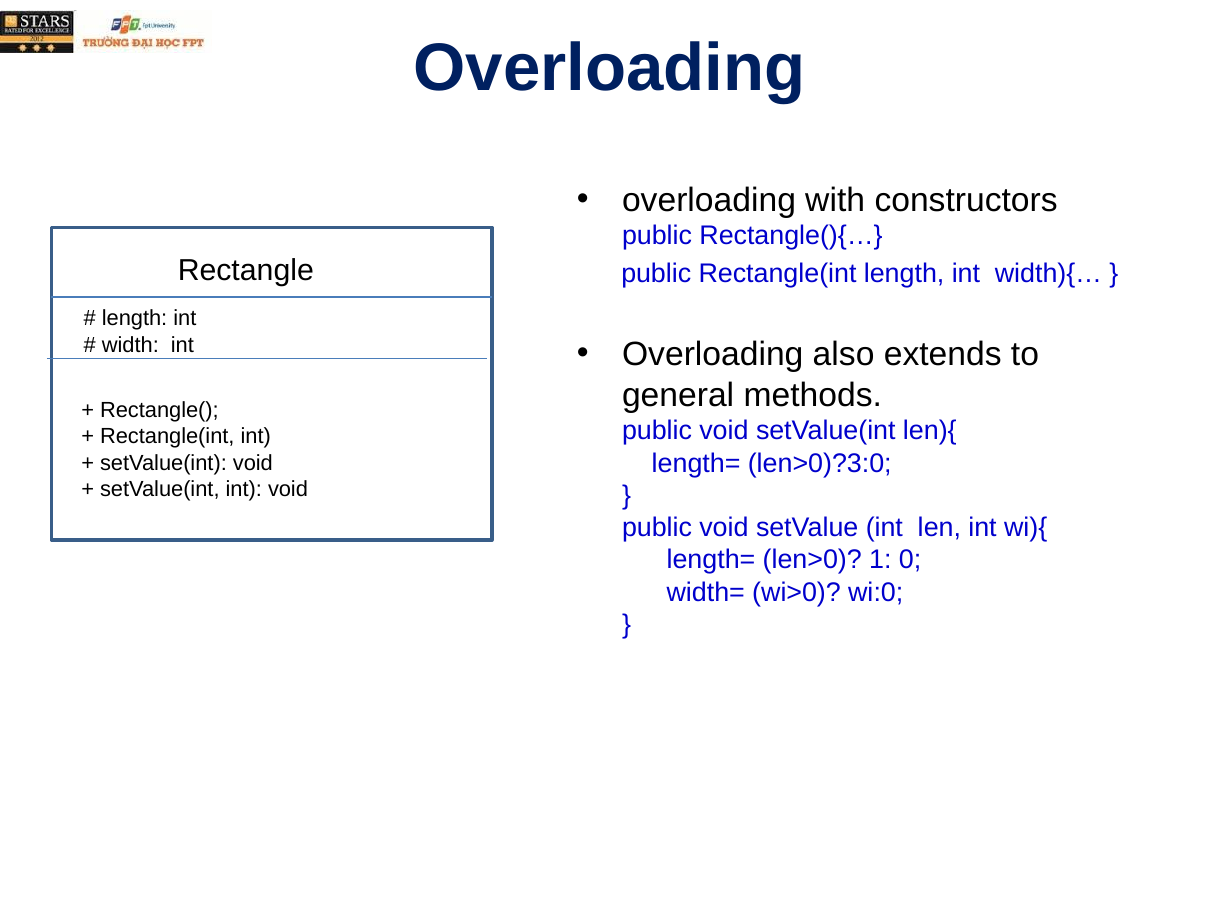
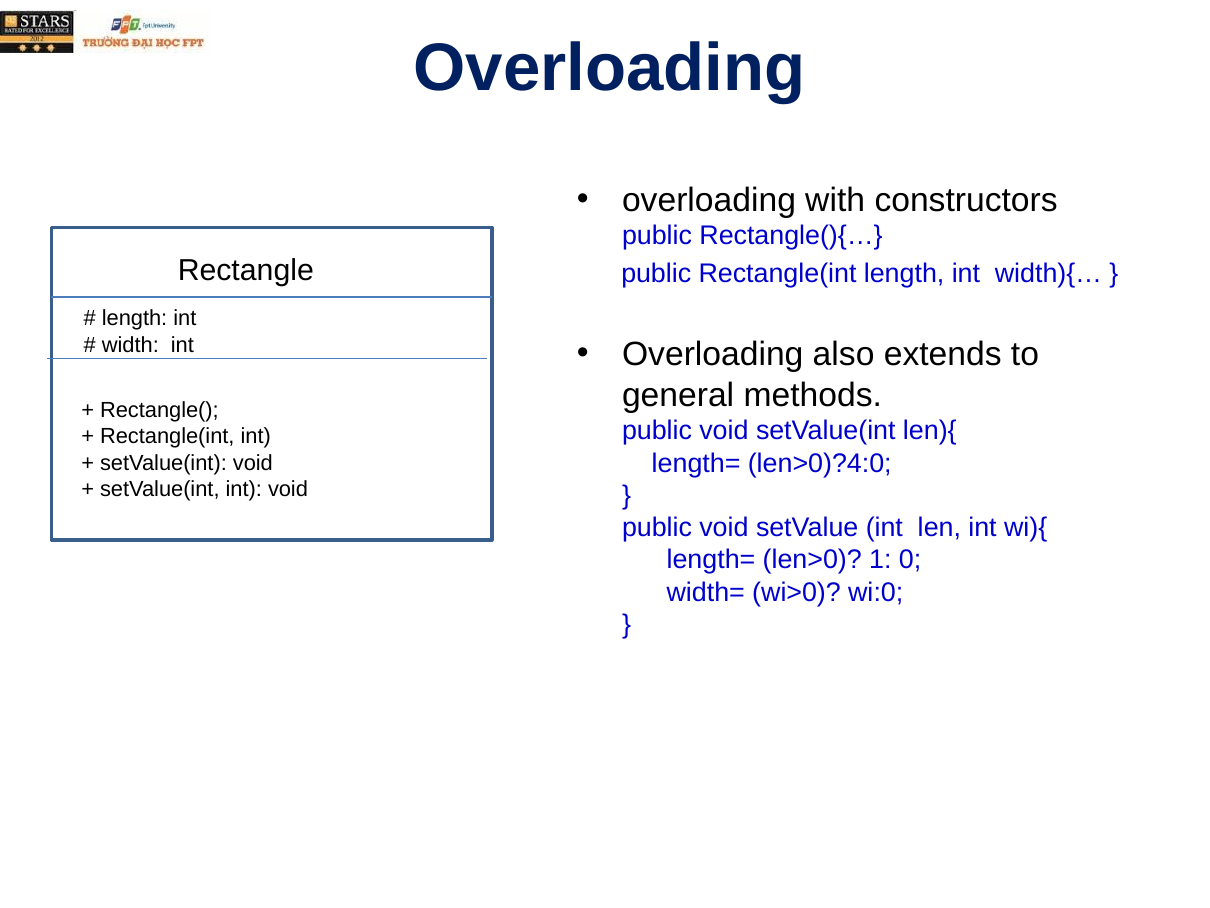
len>0)?3:0: len>0)?3:0 -> len>0)?4:0 (820, 463)
